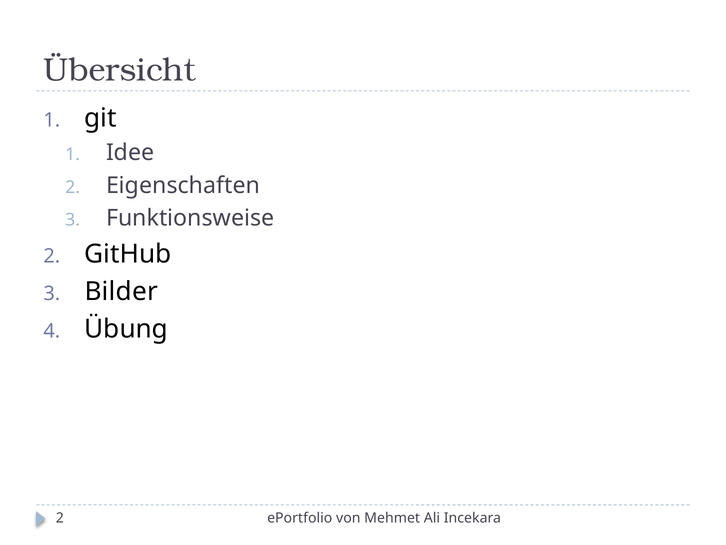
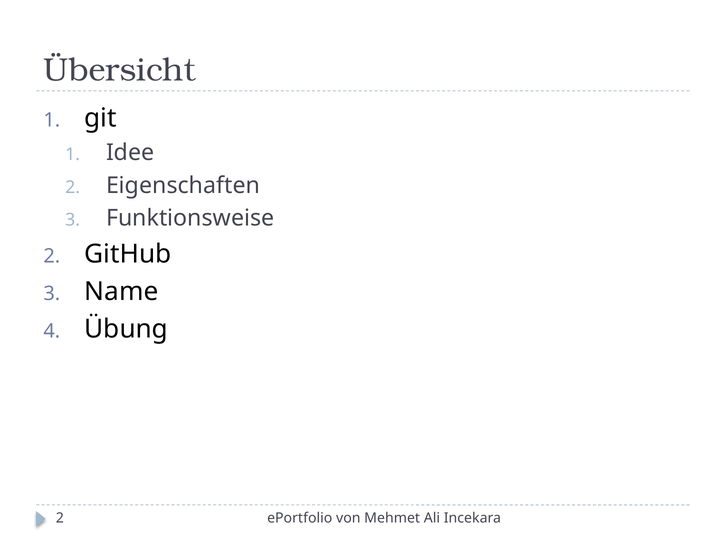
Bilder: Bilder -> Name (121, 291)
